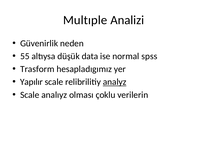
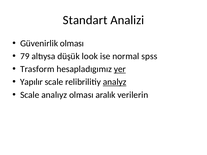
Multıple: Multıple -> Standart (85, 20)
Güvenirlik neden: neden -> olması (72, 43)
55: 55 -> 79 (25, 56)
data: data -> look (90, 56)
yer underline: none -> present (120, 69)
çoklu: çoklu -> aralık (106, 95)
